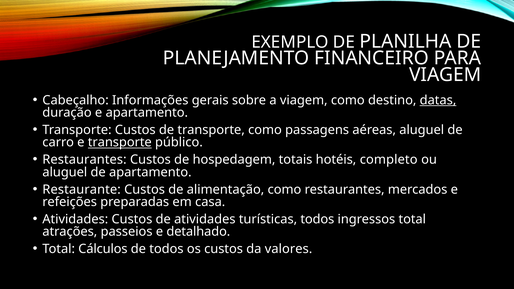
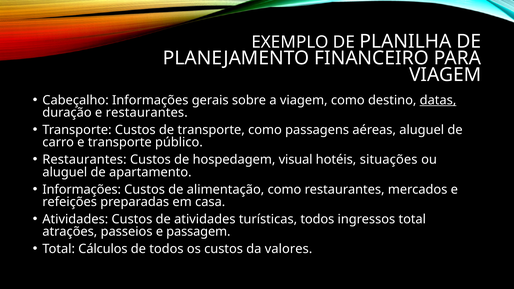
e apartamento: apartamento -> restaurantes (147, 113)
transporte underline: present -> none (120, 142)
totais: totais -> visual (296, 160)
completo: completo -> situações (389, 160)
Restaurante: Restaurante -> Informações (82, 190)
detalhado: detalhado -> passagem (198, 232)
